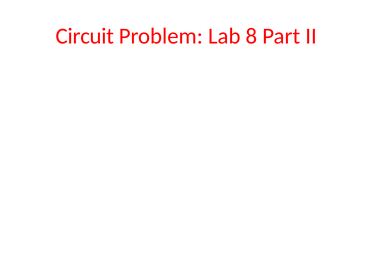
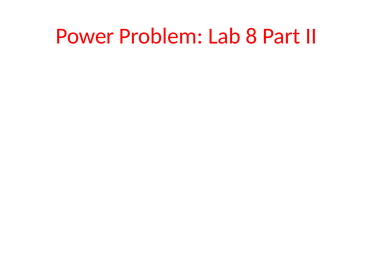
Circuit: Circuit -> Power (85, 36)
